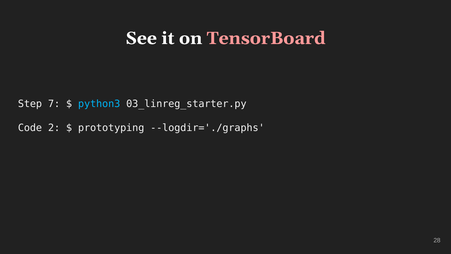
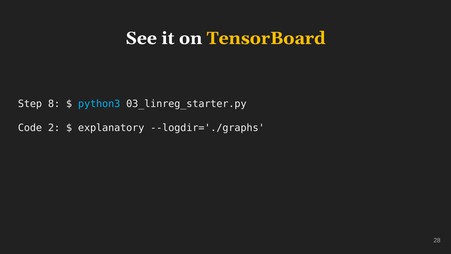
TensorBoard colour: pink -> yellow (266, 38)
7: 7 -> 8 (54, 104)
prototyping: prototyping -> explanatory (111, 128)
